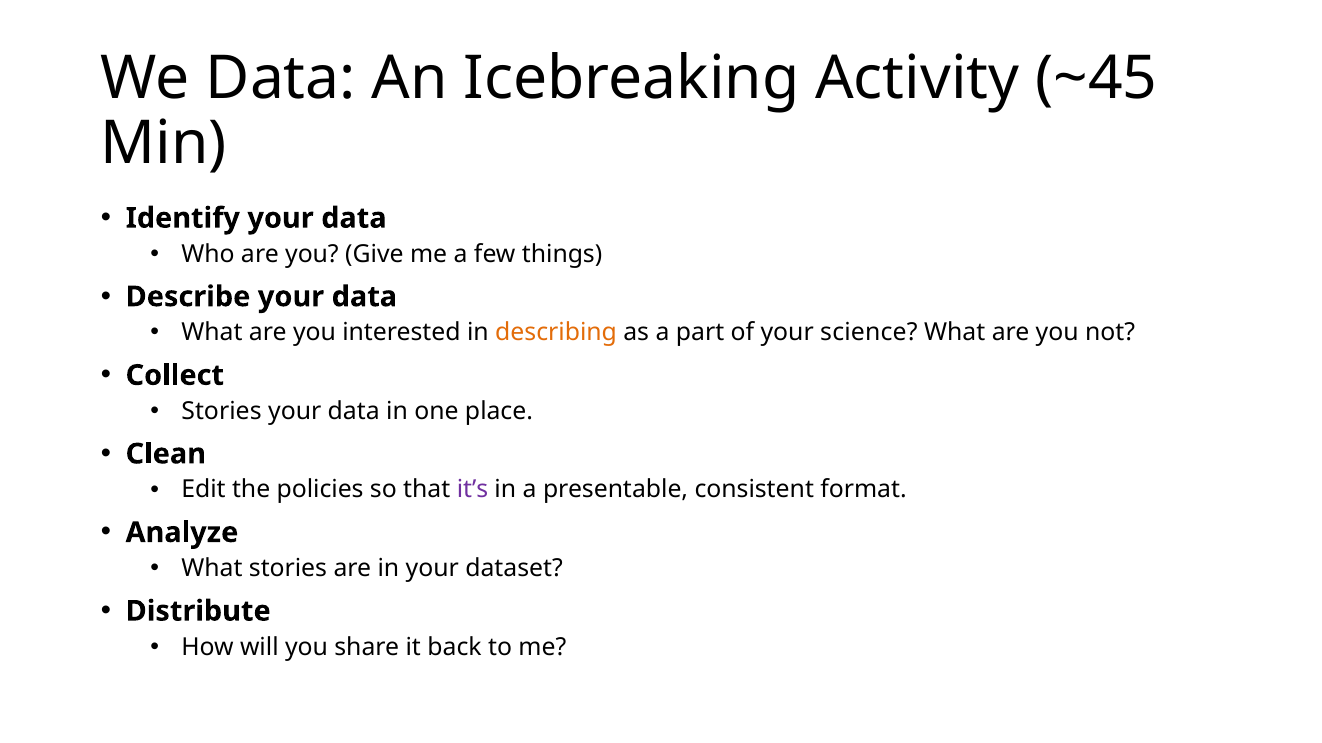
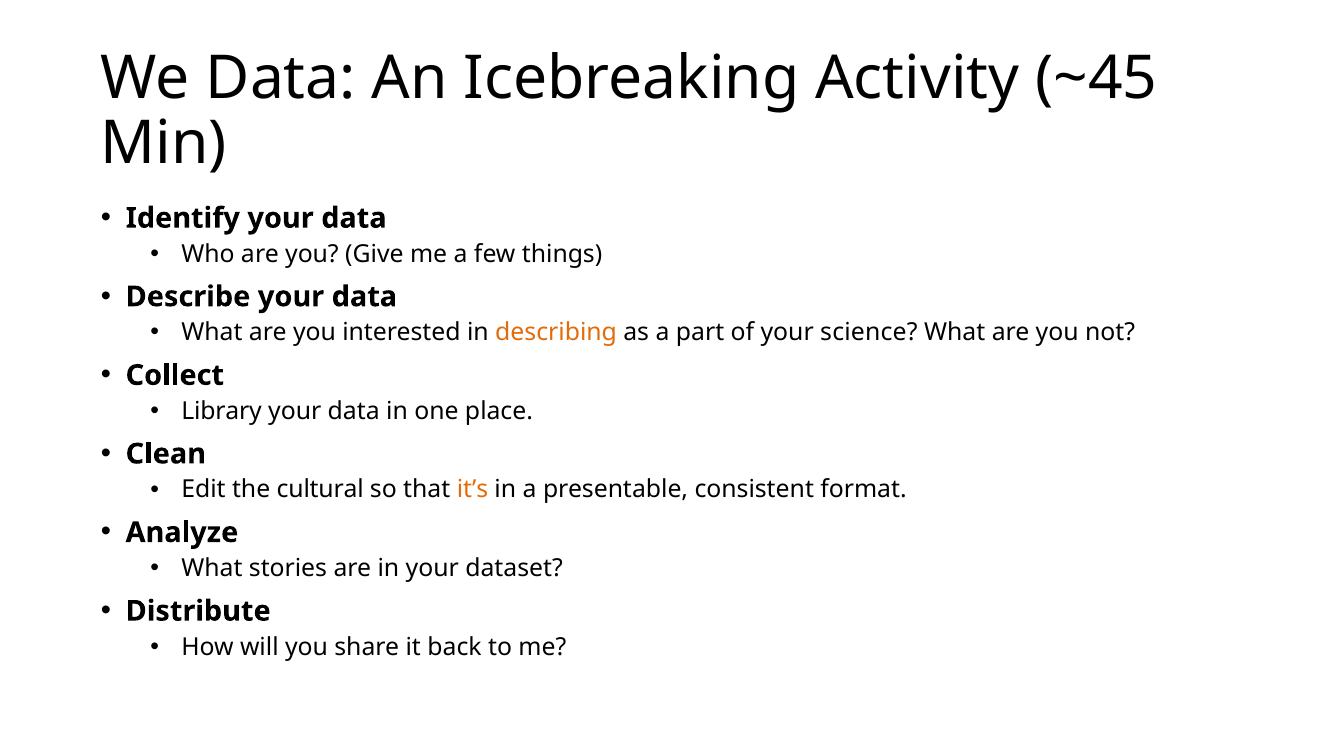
Stories: Stories -> Library (222, 412)
policies: policies -> cultural (320, 490)
it’s colour: purple -> orange (472, 490)
